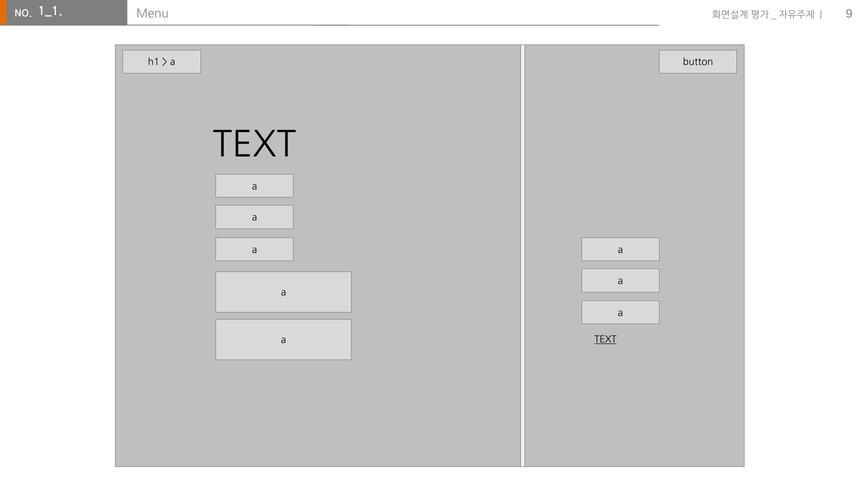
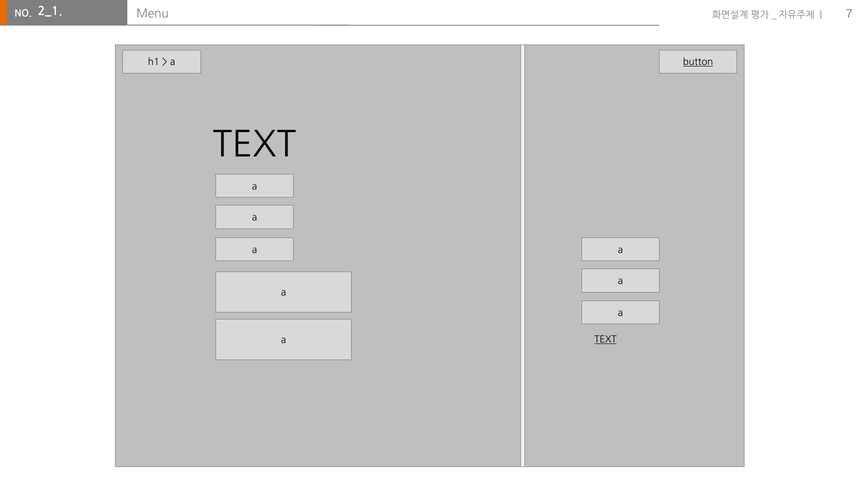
1_1: 1_1 -> 2_1 (50, 11)
9: 9 -> 7 (849, 14)
button underline: none -> present (698, 62)
